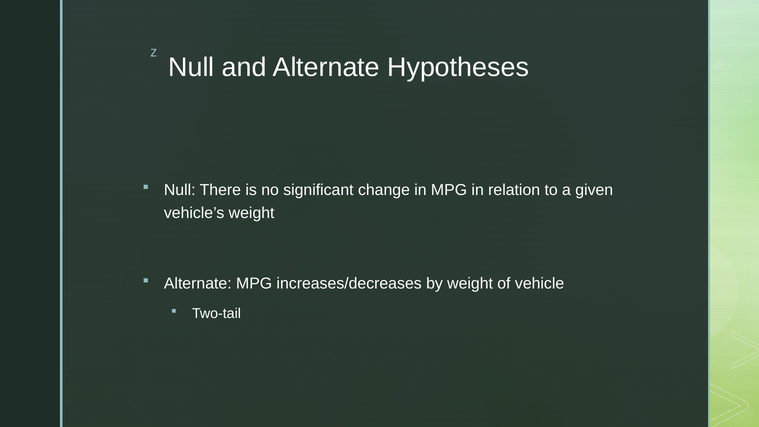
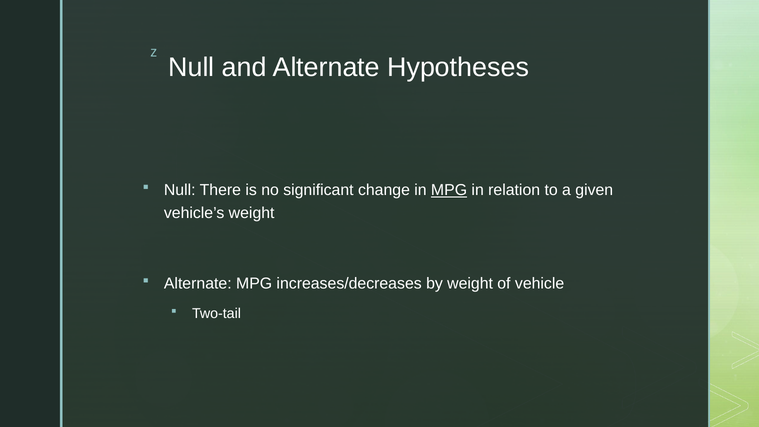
MPG underline: none -> present (449, 190)
